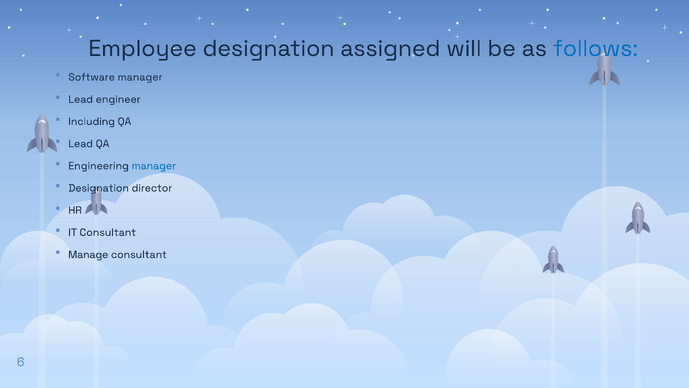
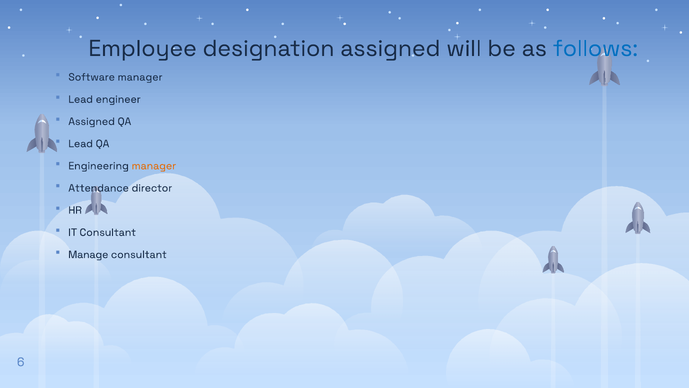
Including: Including -> Assigned (92, 121)
manager colour: blue -> orange (154, 166)
Designation: Designation -> Attendance (99, 188)
